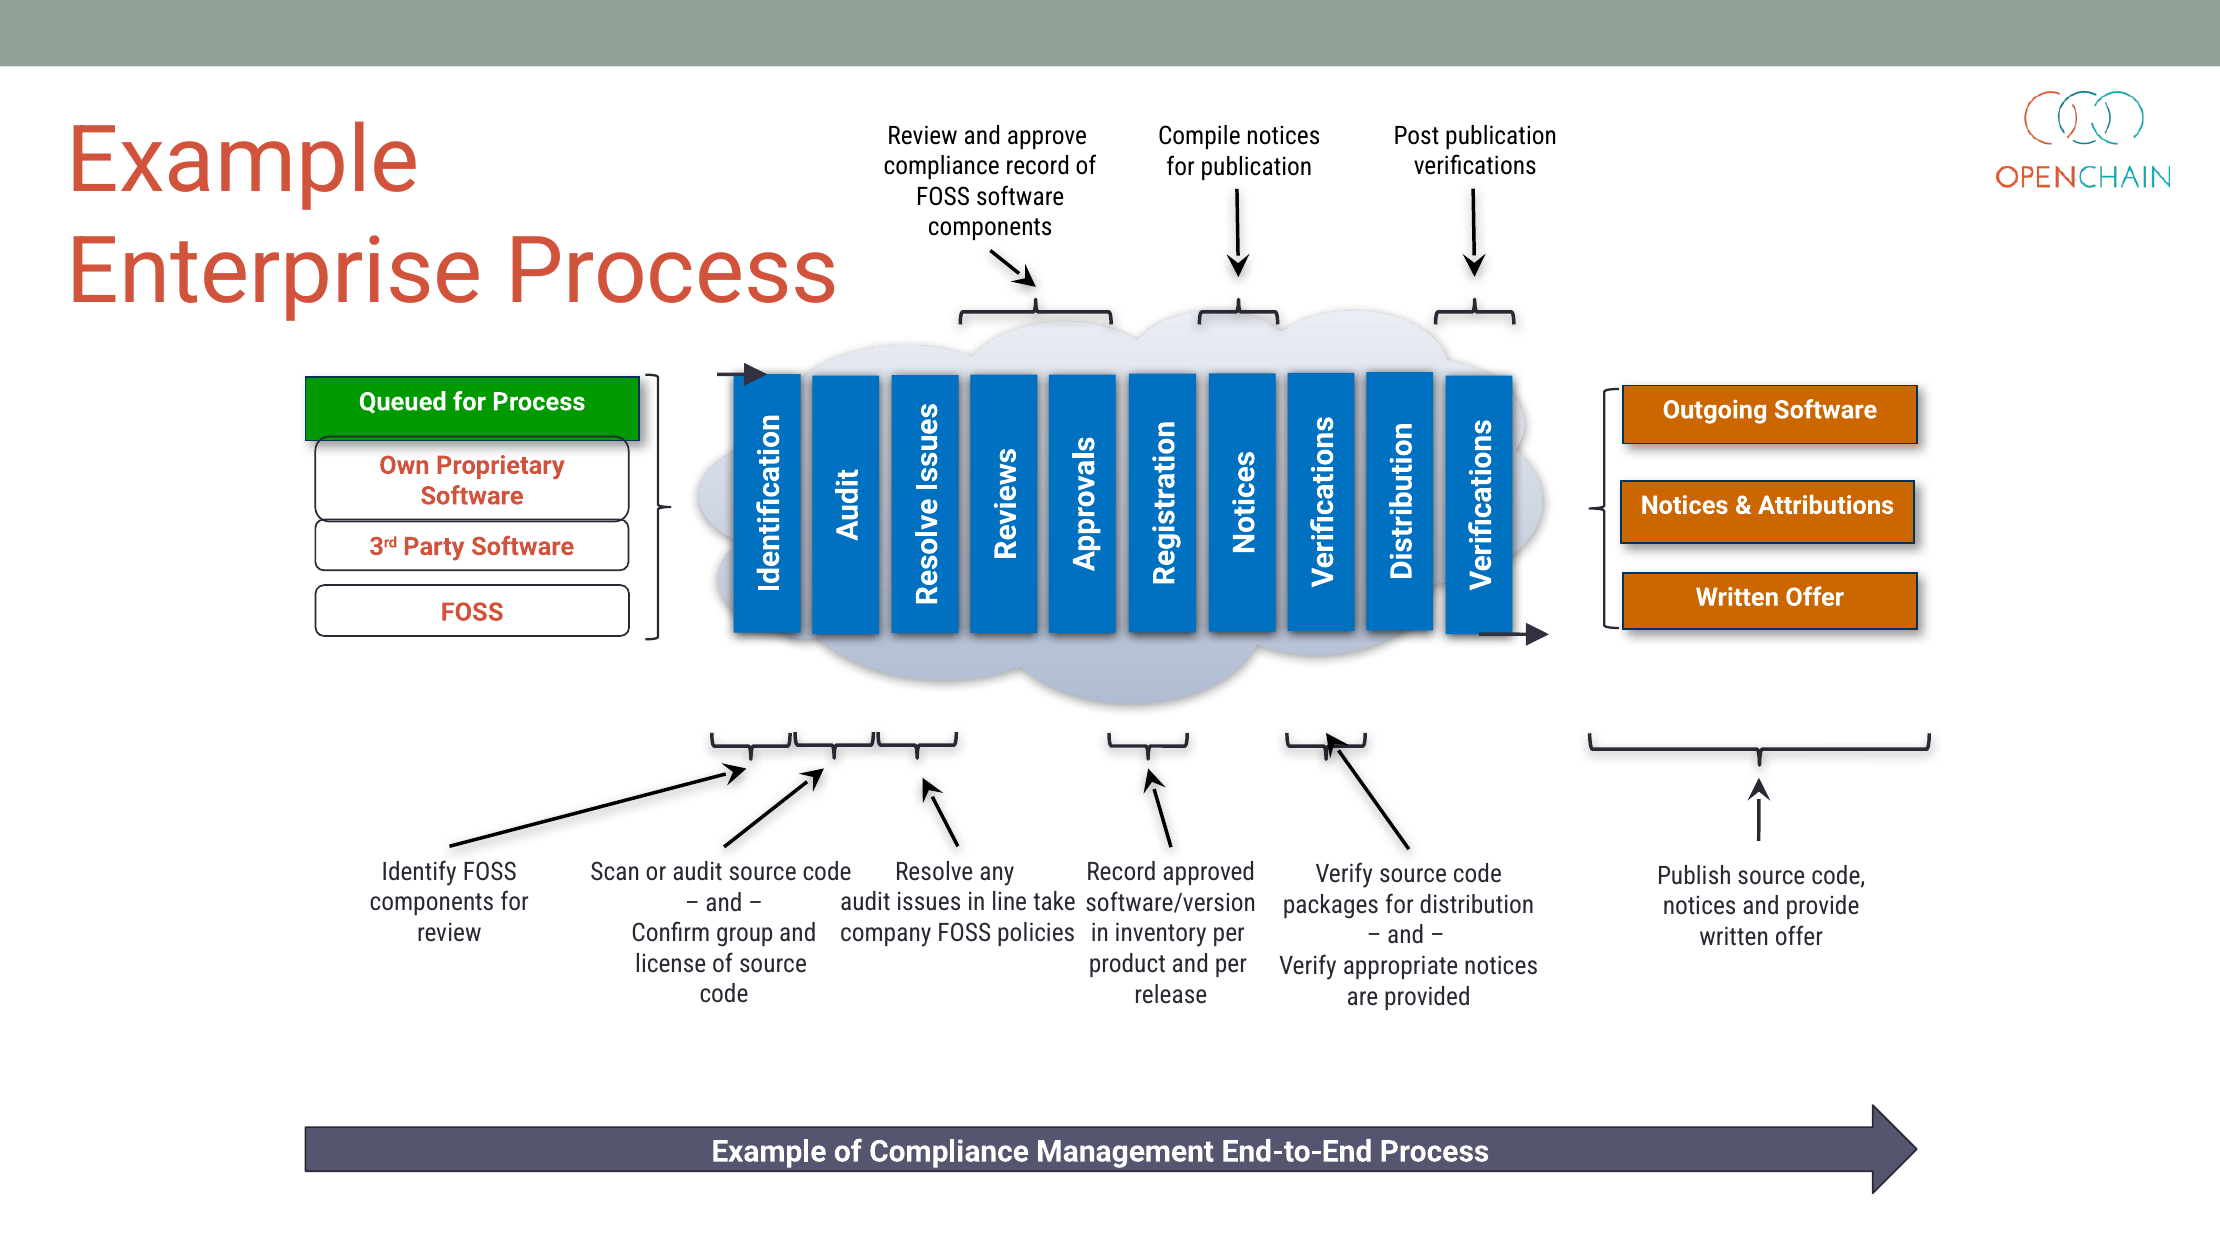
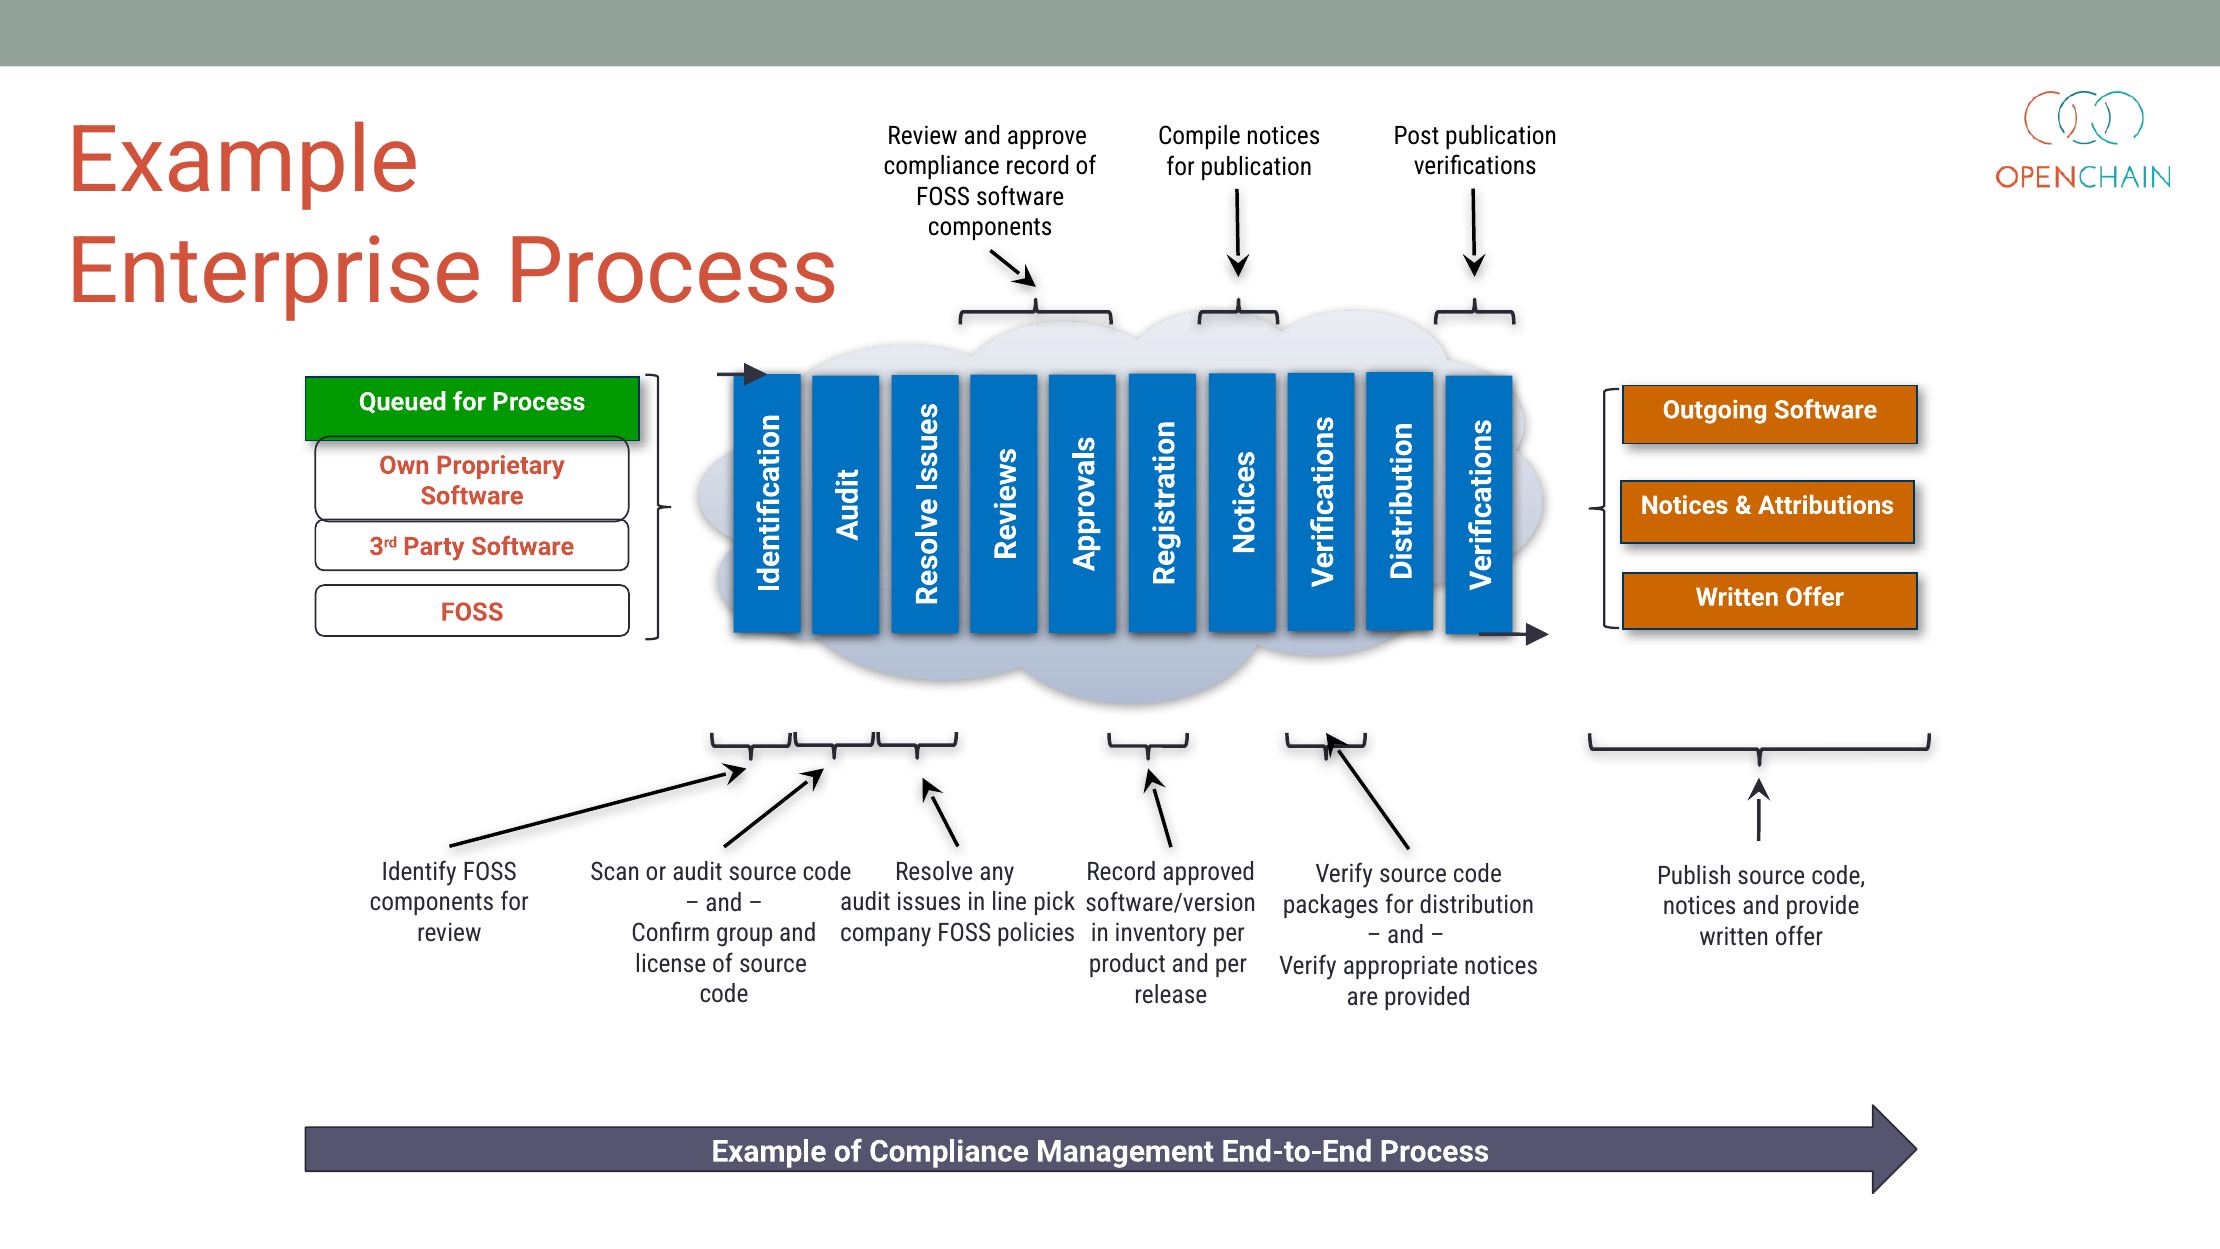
take: take -> pick (1054, 902)
